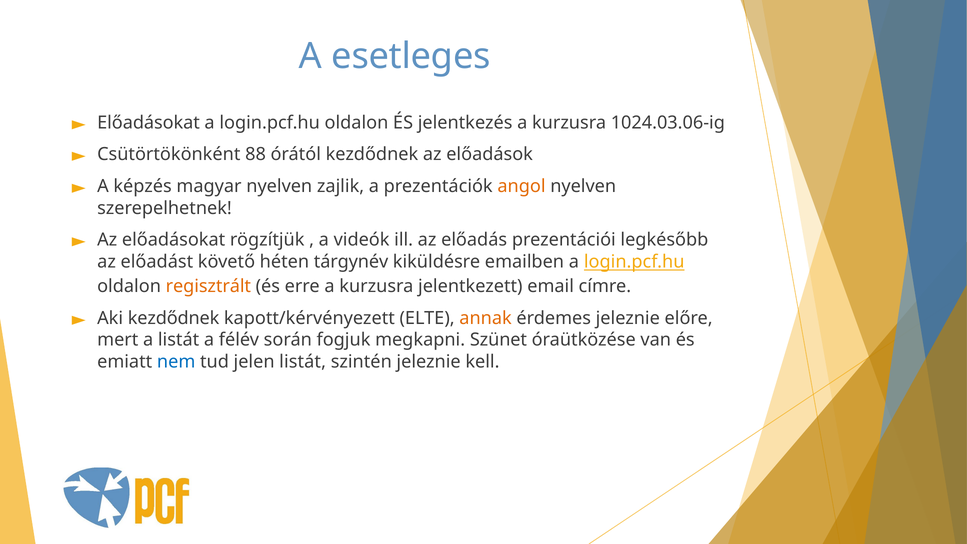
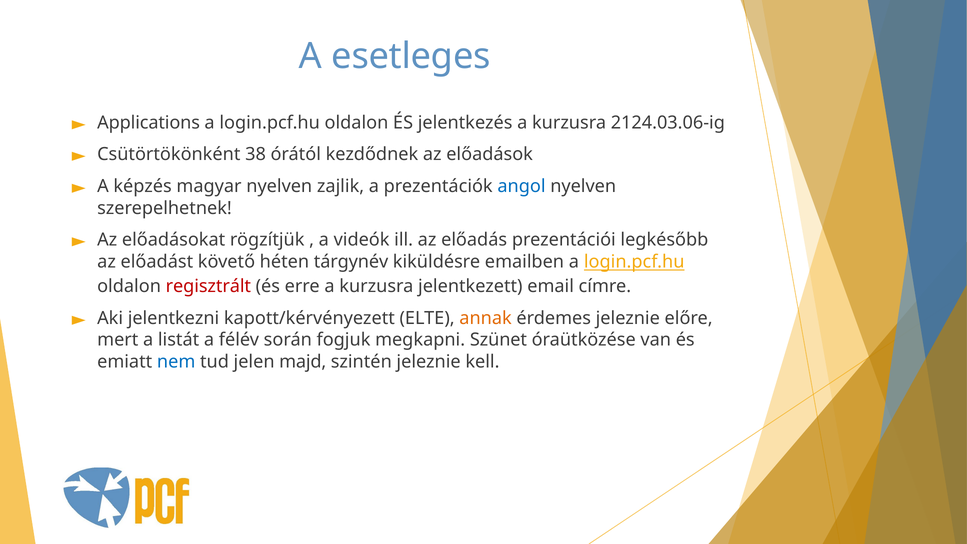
Előadásokat: Előadásokat -> Applications (149, 123)
1024.03.06-ig: 1024.03.06-ig -> 2124.03.06-ig (668, 123)
88: 88 -> 38 (256, 154)
angol colour: orange -> blue (521, 186)
regisztrált colour: orange -> red (208, 286)
Aki kezdődnek: kezdődnek -> jelentkezni (174, 318)
jelen listát: listát -> majd (303, 362)
